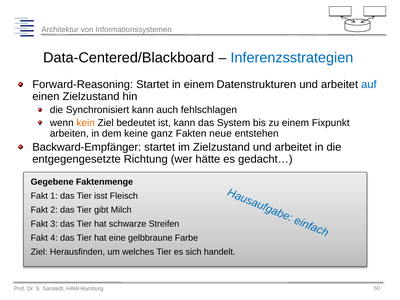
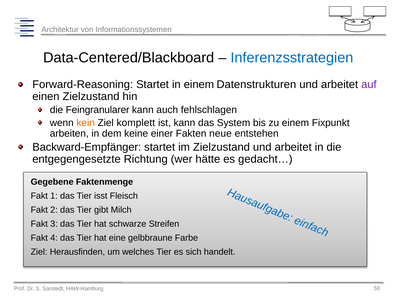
auf colour: blue -> purple (369, 85)
Synchronisiert: Synchronisiert -> Feingranularer (98, 110)
bedeutet: bedeutet -> komplett (136, 123)
ganz: ganz -> einer (162, 134)
